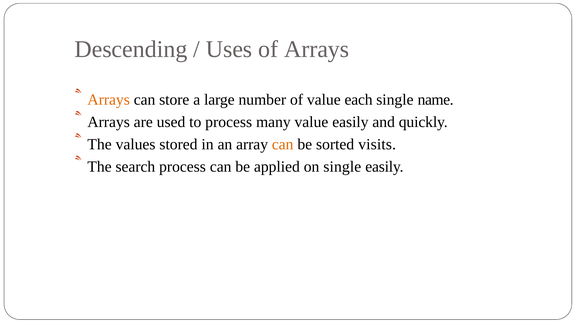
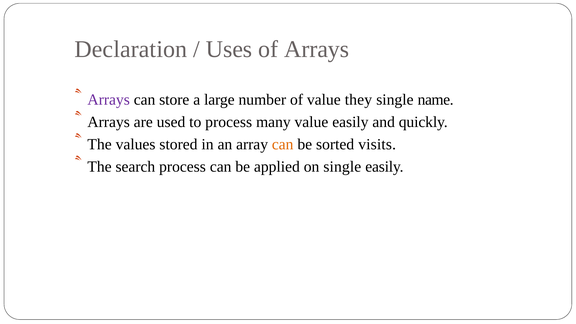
Descending: Descending -> Declaration (131, 49)
Arrays colour: orange -> purple (109, 100)
each: each -> they (358, 100)
